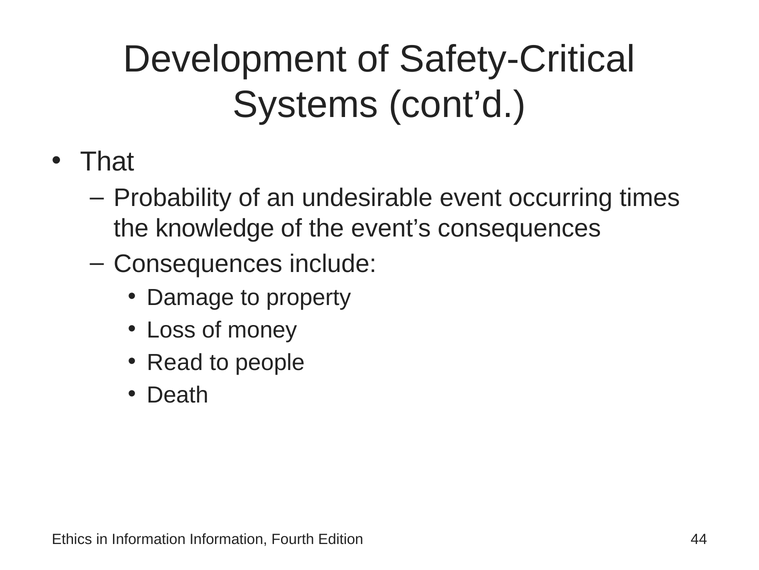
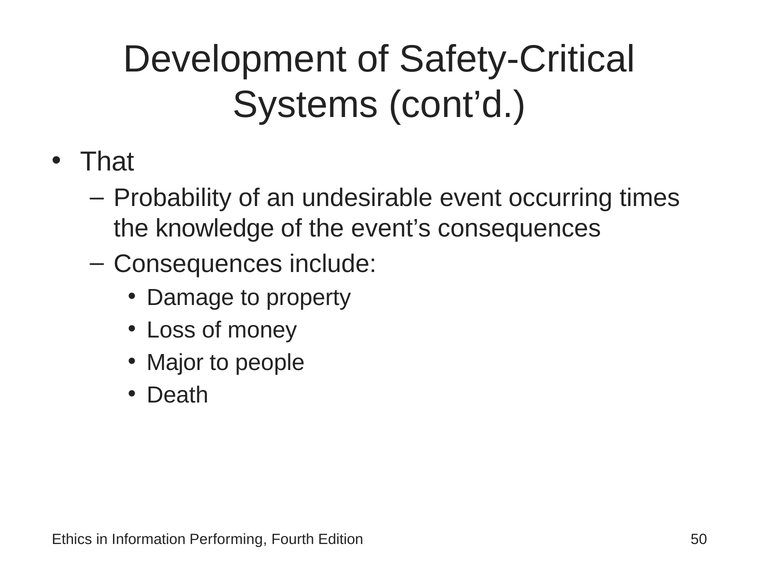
Read: Read -> Major (175, 362)
Information Information: Information -> Performing (228, 539)
44: 44 -> 50 (699, 539)
